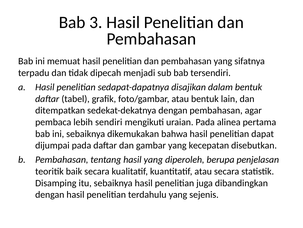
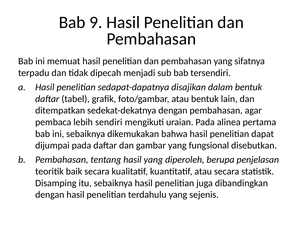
3: 3 -> 9 (96, 22)
kecepatan: kecepatan -> fungsional (209, 145)
